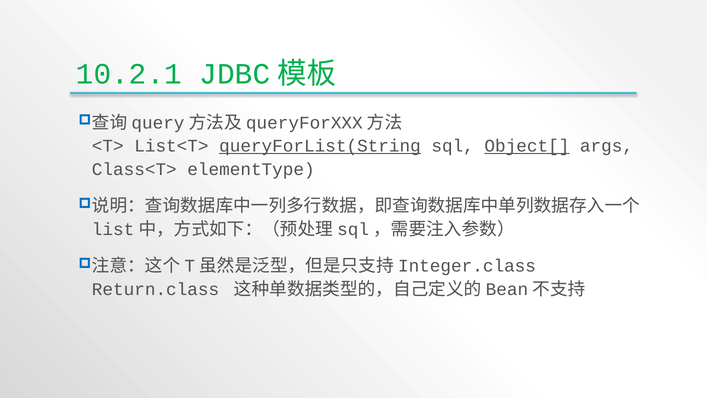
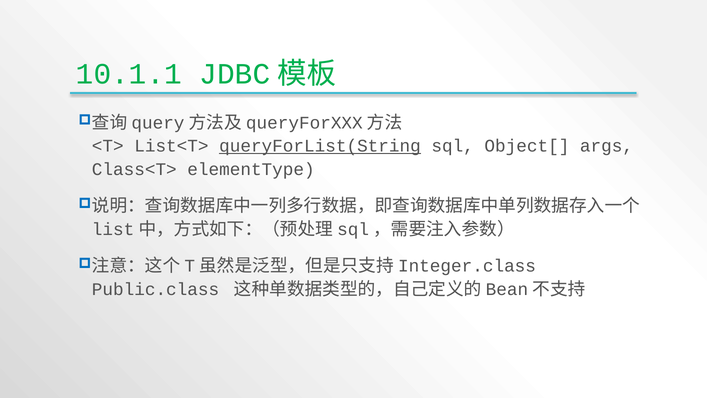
10.2.1: 10.2.1 -> 10.1.1 (129, 74)
Object[ underline: present -> none (527, 146)
Return.class: Return.class -> Public.class (156, 289)
